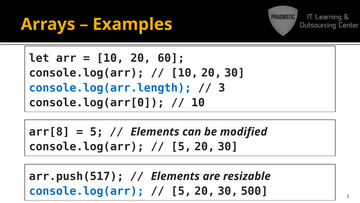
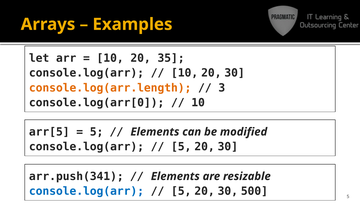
60: 60 -> 35 (171, 58)
console.log(arr.length colour: blue -> orange (110, 88)
arr[8: arr[8 -> arr[5 (49, 132)
arr.push(517: arr.push(517 -> arr.push(341 (76, 176)
